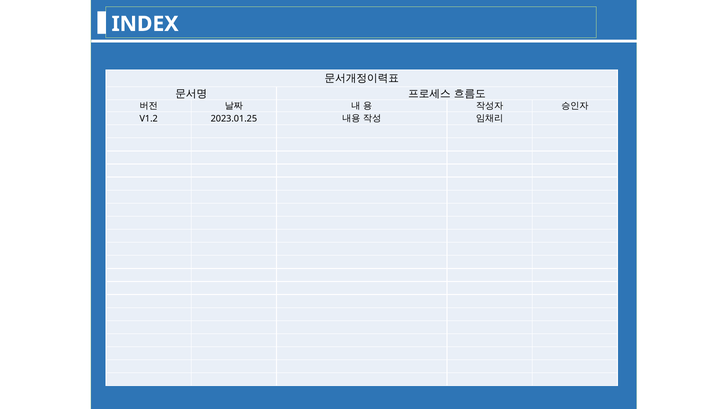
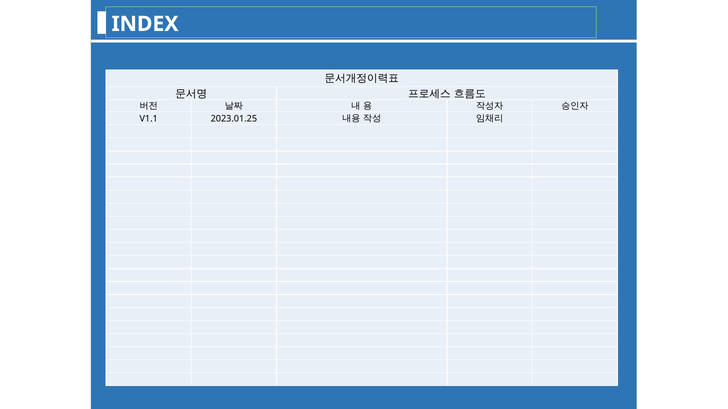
V1.2: V1.2 -> V1.1 (149, 119)
